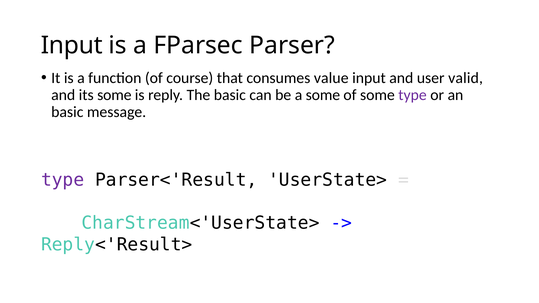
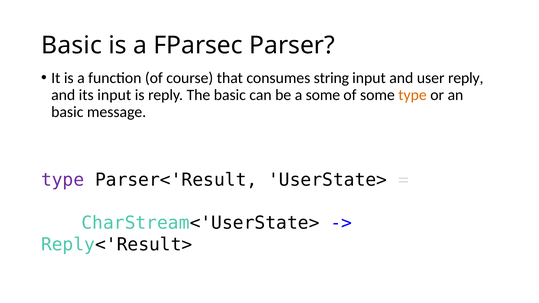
Input: Input -> Basic (71, 45)
value: value -> string (331, 78)
user valid: valid -> reply (466, 78)
its some: some -> input (114, 95)
type colour: purple -> orange (413, 95)
